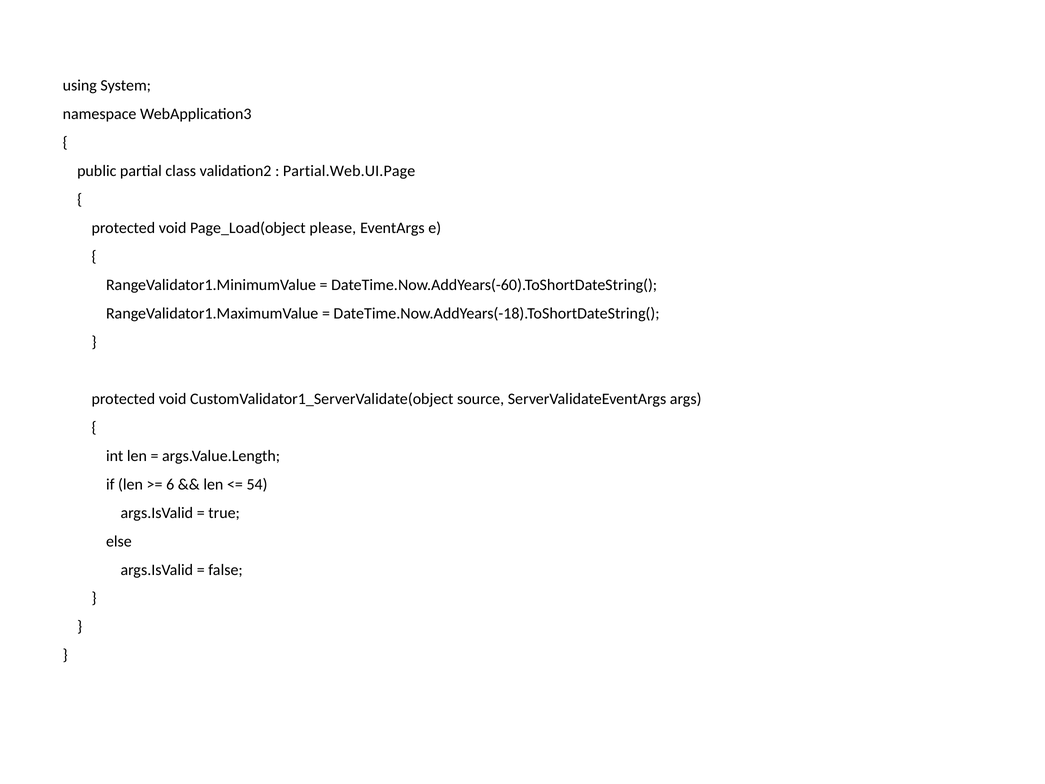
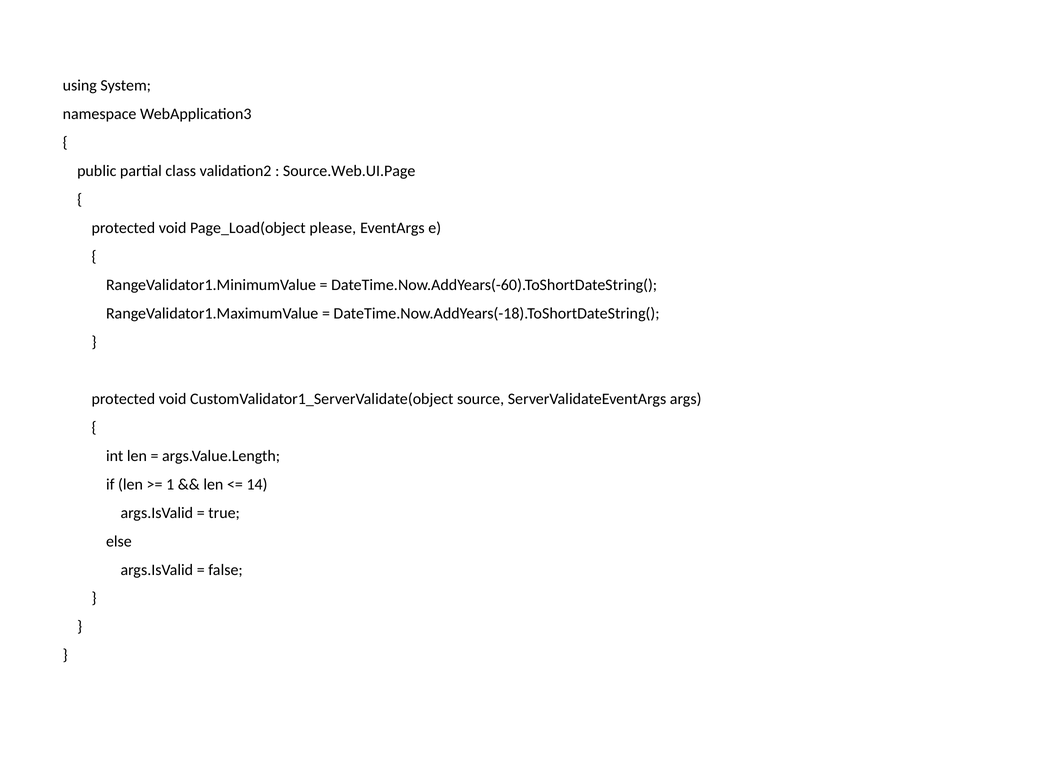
Partial.Web.UI.Page: Partial.Web.UI.Page -> Source.Web.UI.Page (349, 171)
6: 6 -> 1 (170, 484)
54: 54 -> 14 (257, 484)
